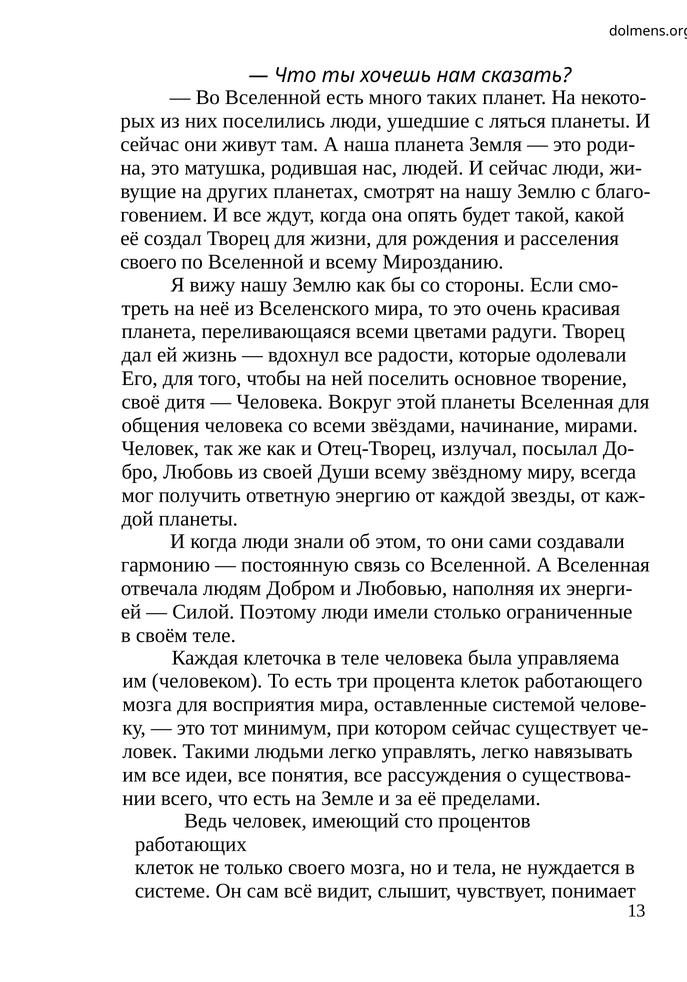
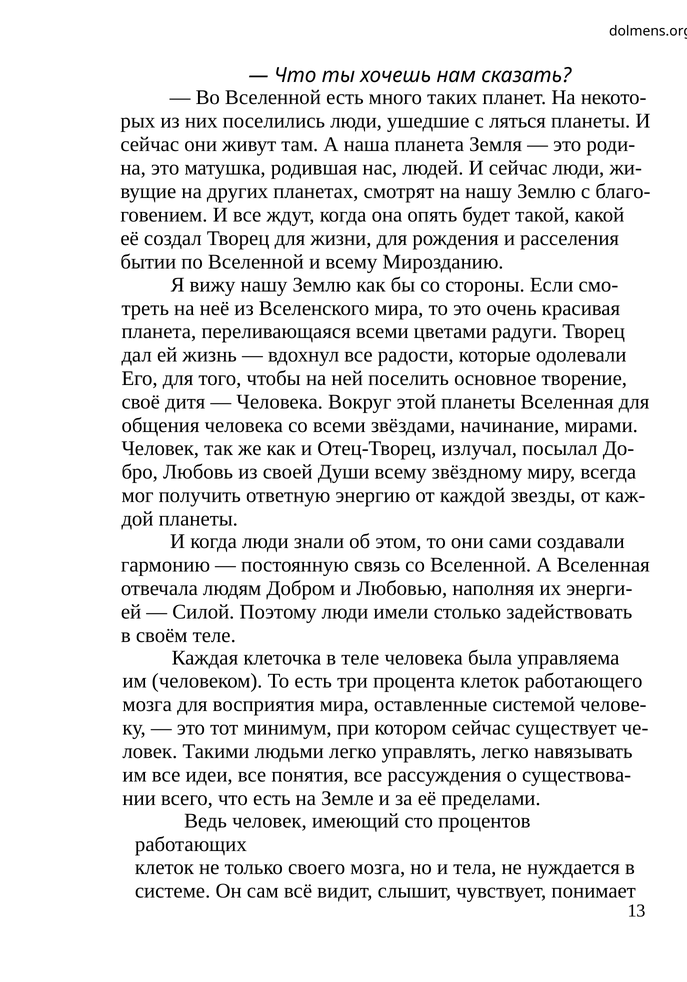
своего: своего -> бытии (148, 262)
ограниченные: ограниченные -> задействовать (569, 612)
